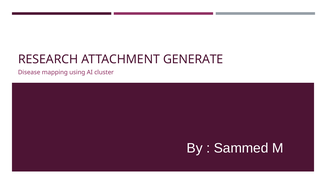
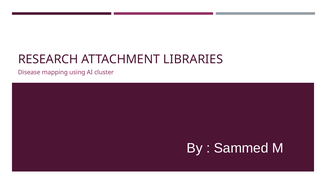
GENERATE: GENERATE -> LIBRARIES (193, 59)
